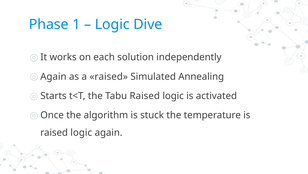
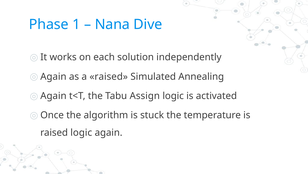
Logic: Logic -> Nana (112, 24)
Starts: Starts -> Again (53, 96)
Tabu Raised: Raised -> Assign (145, 96)
